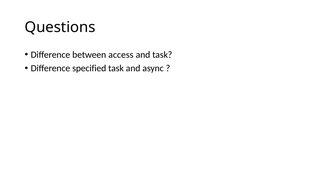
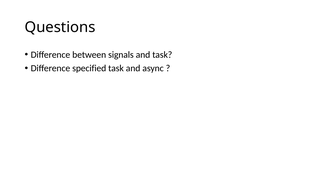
access: access -> signals (121, 55)
